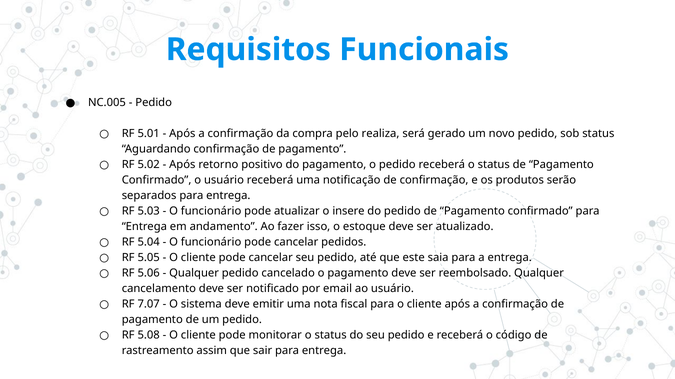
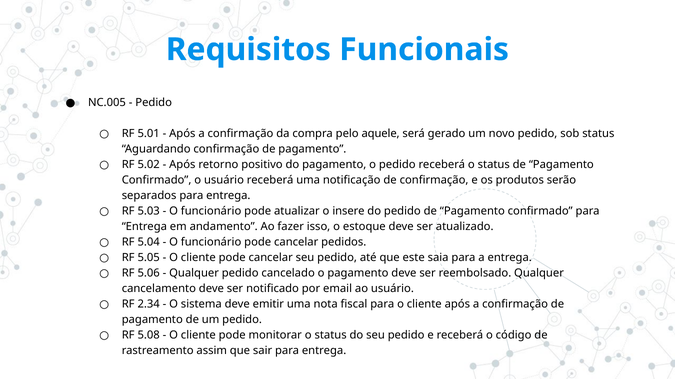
realiza: realiza -> aquele (381, 134)
7.07: 7.07 -> 2.34 (149, 305)
